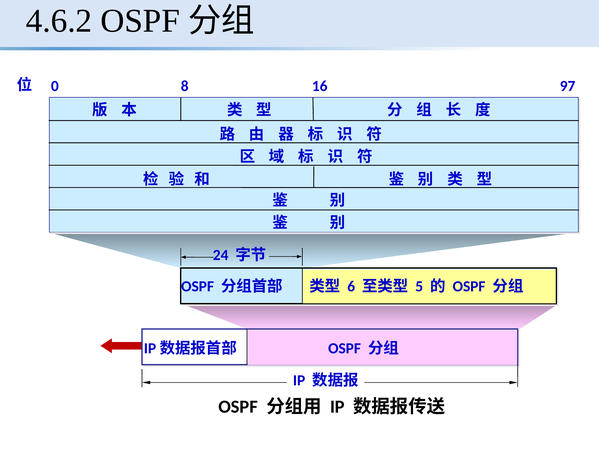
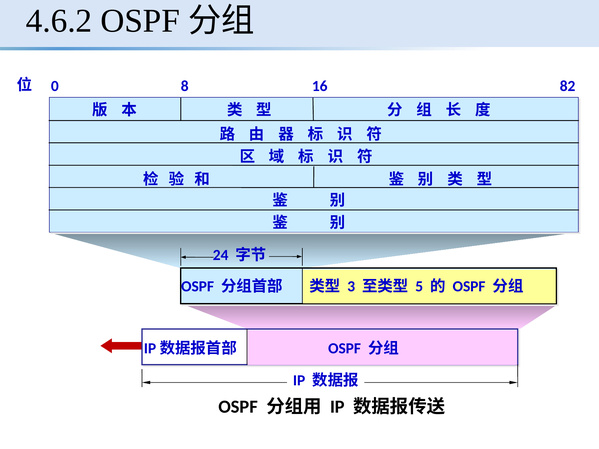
97: 97 -> 82 (568, 86)
6: 6 -> 3 (351, 286)
